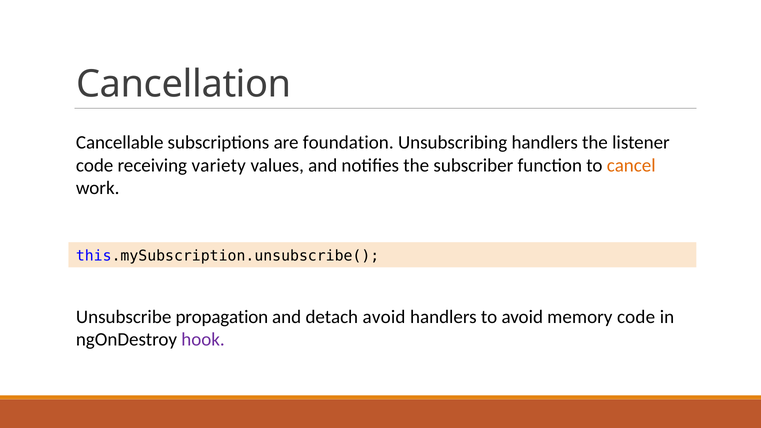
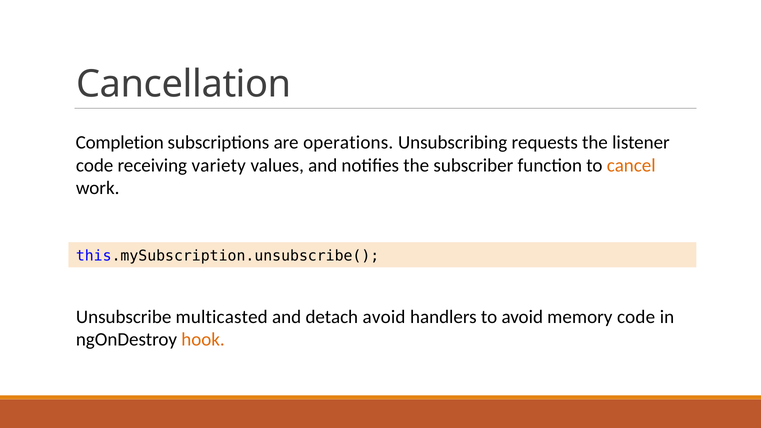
Cancellable: Cancellable -> Completion (120, 143)
foundation: foundation -> operations (348, 143)
Unsubscribing handlers: handlers -> requests (545, 143)
propagation: propagation -> multicasted (222, 317)
hook colour: purple -> orange (203, 340)
